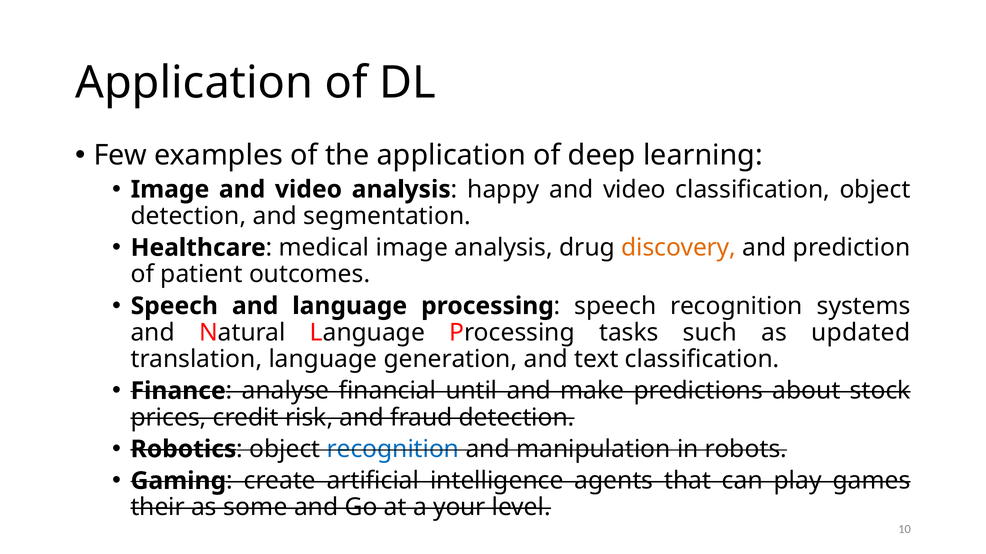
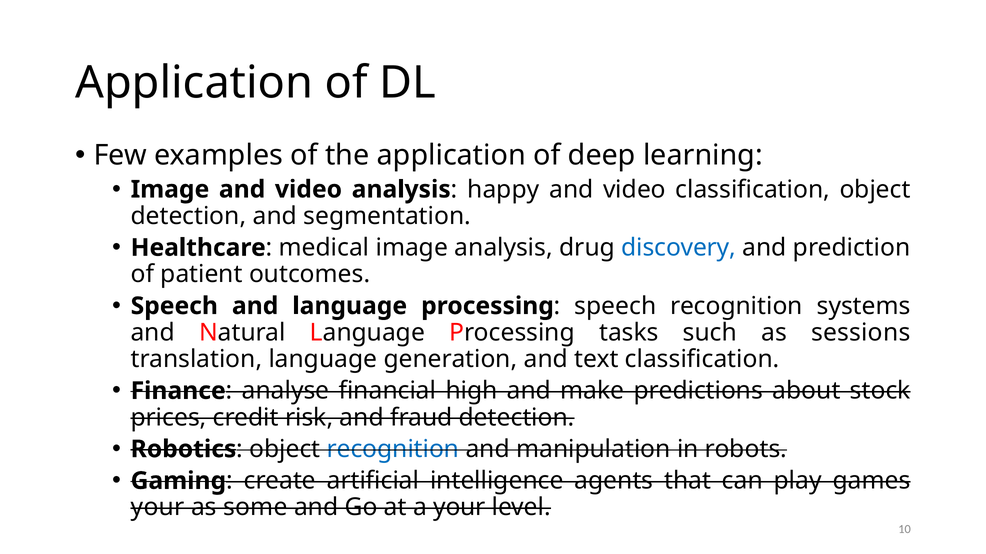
discovery colour: orange -> blue (679, 248)
updated: updated -> sessions (861, 333)
until: until -> high (471, 391)
their: their -> your (158, 508)
